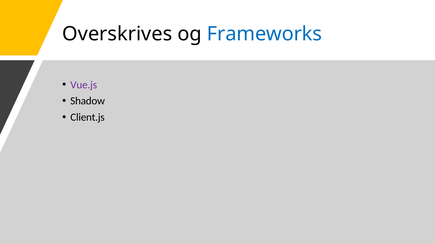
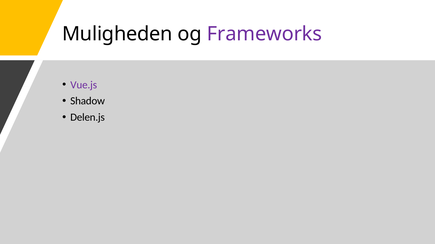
Overskrives: Overskrives -> Muligheden (117, 34)
Frameworks colour: blue -> purple (264, 34)
Client.js: Client.js -> Delen.js (88, 118)
